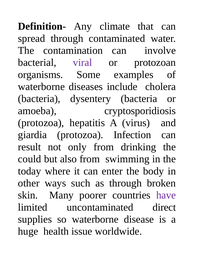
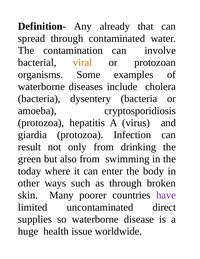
climate: climate -> already (115, 26)
viral colour: purple -> orange (83, 62)
could: could -> green (30, 159)
